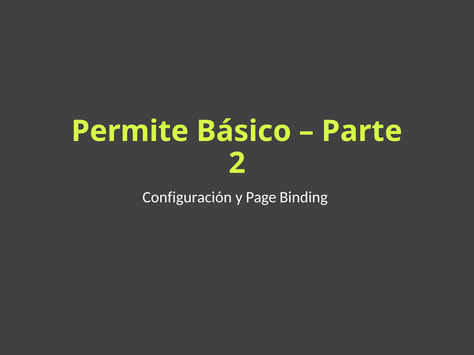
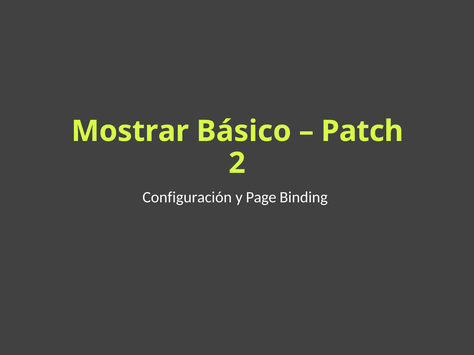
Permite: Permite -> Mostrar (130, 131)
Parte: Parte -> Patch (362, 131)
